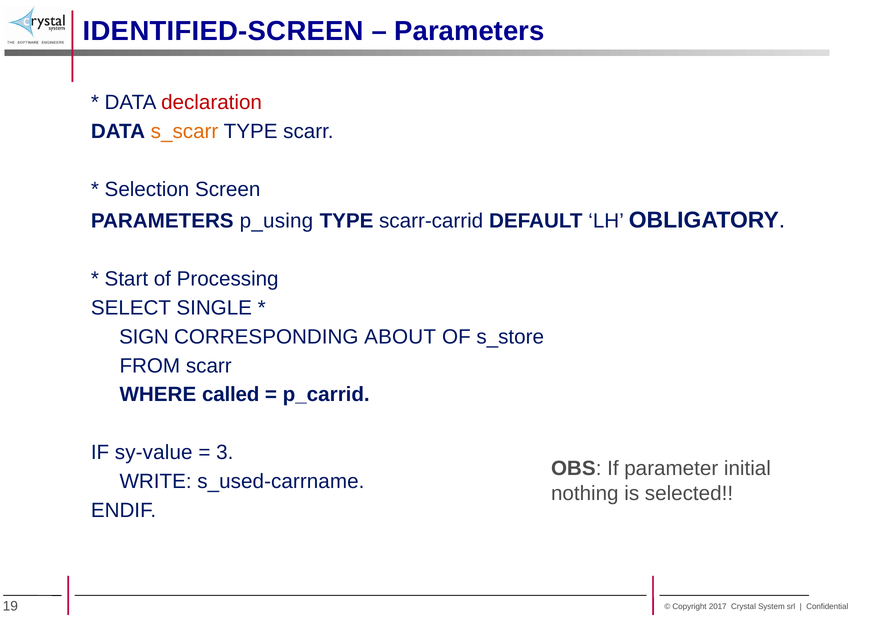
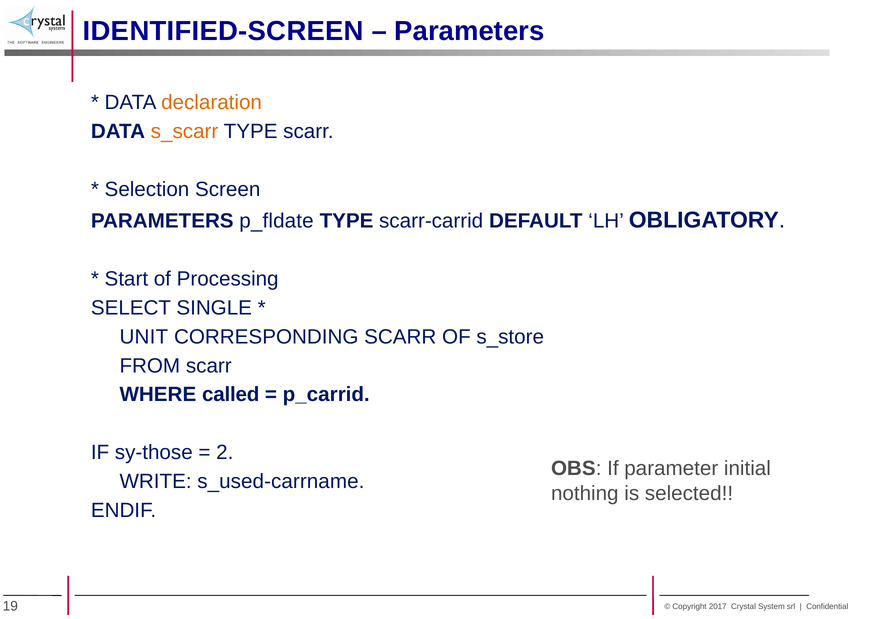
declaration colour: red -> orange (212, 103)
p_using: p_using -> p_fldate (277, 221)
SIGN: SIGN -> UNIT (144, 337)
CORRESPONDING ABOUT: ABOUT -> SCARR (400, 337)
sy-value: sy-value -> sy-those (154, 452)
3: 3 -> 2 (225, 452)
